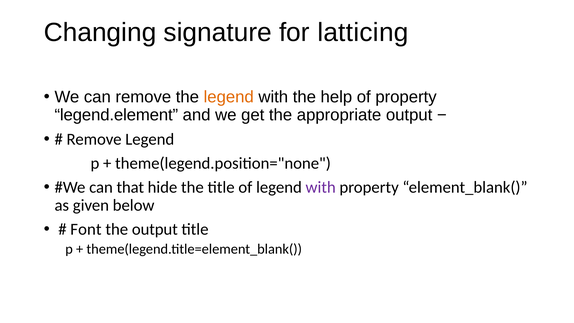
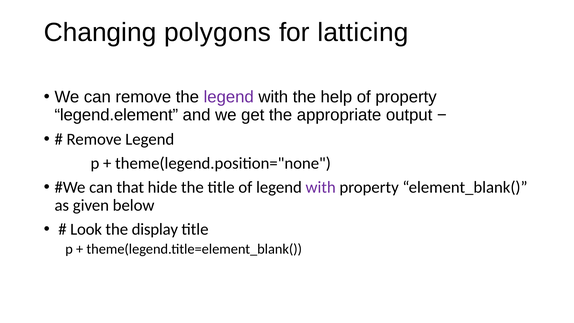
signature: signature -> polygons (218, 32)
legend colour: orange -> purple (229, 97)
Font: Font -> Look (86, 229)
the output: output -> display (155, 229)
